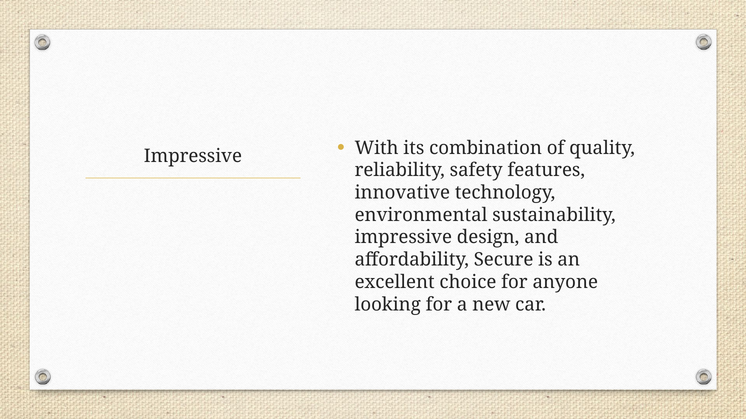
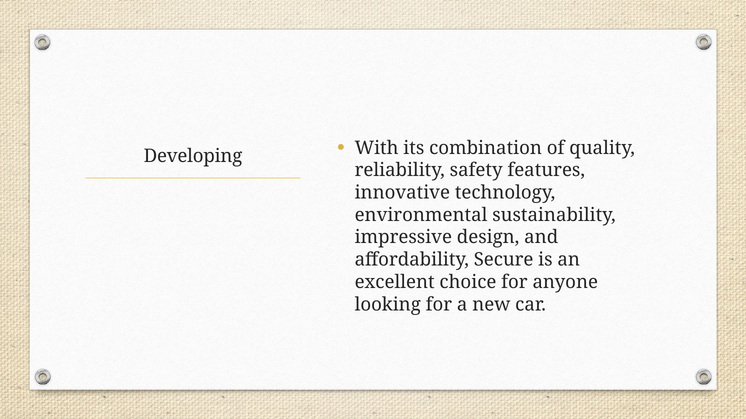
Impressive: Impressive -> Developing (193, 156)
